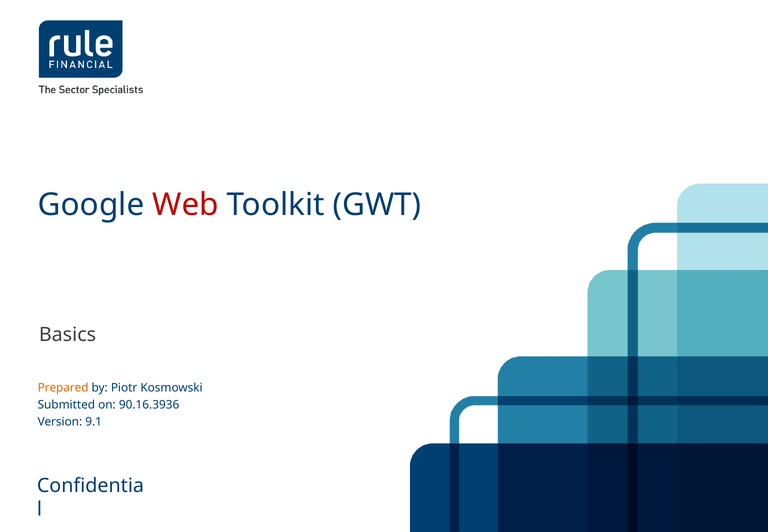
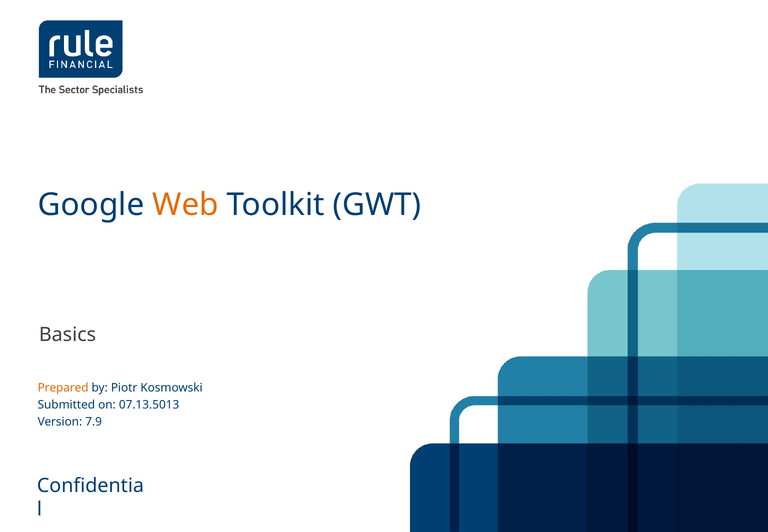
Web colour: red -> orange (186, 205)
90.16.3936: 90.16.3936 -> 07.13.5013 (149, 405)
9.1: 9.1 -> 7.9 (94, 422)
